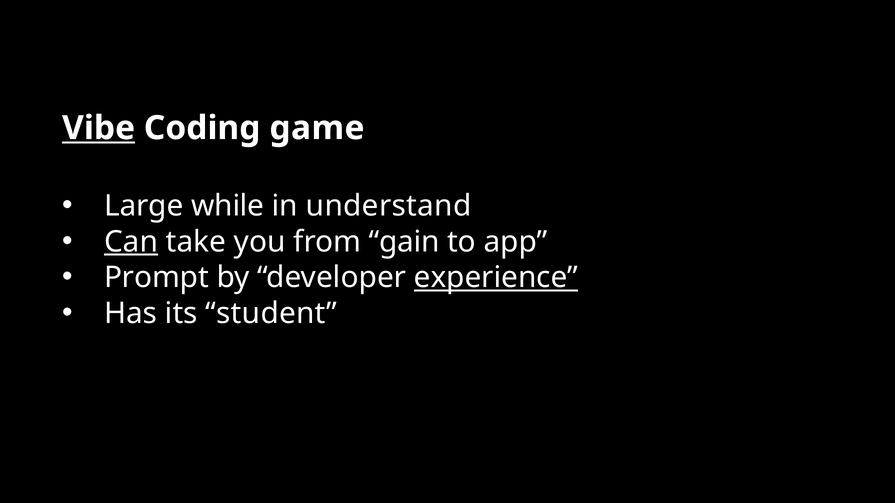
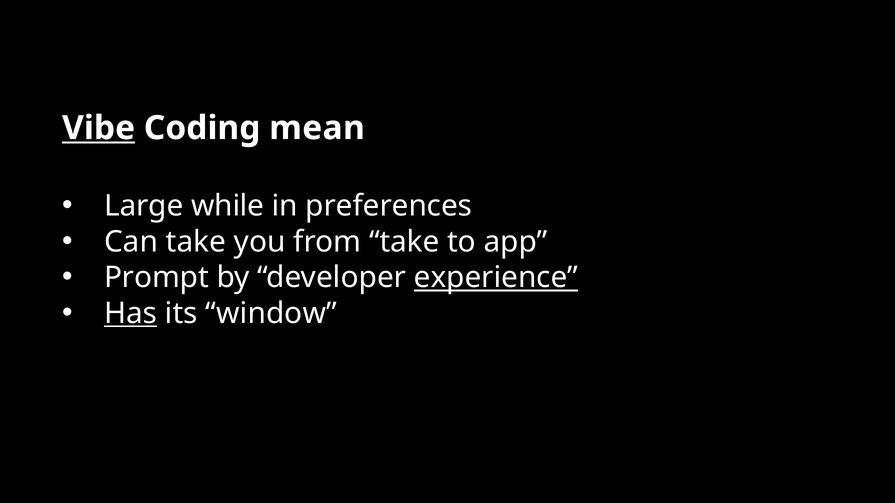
game: game -> mean (317, 128)
understand: understand -> preferences (389, 206)
Can underline: present -> none (131, 242)
from gain: gain -> take (404, 242)
Has underline: none -> present (131, 314)
student: student -> window (271, 314)
